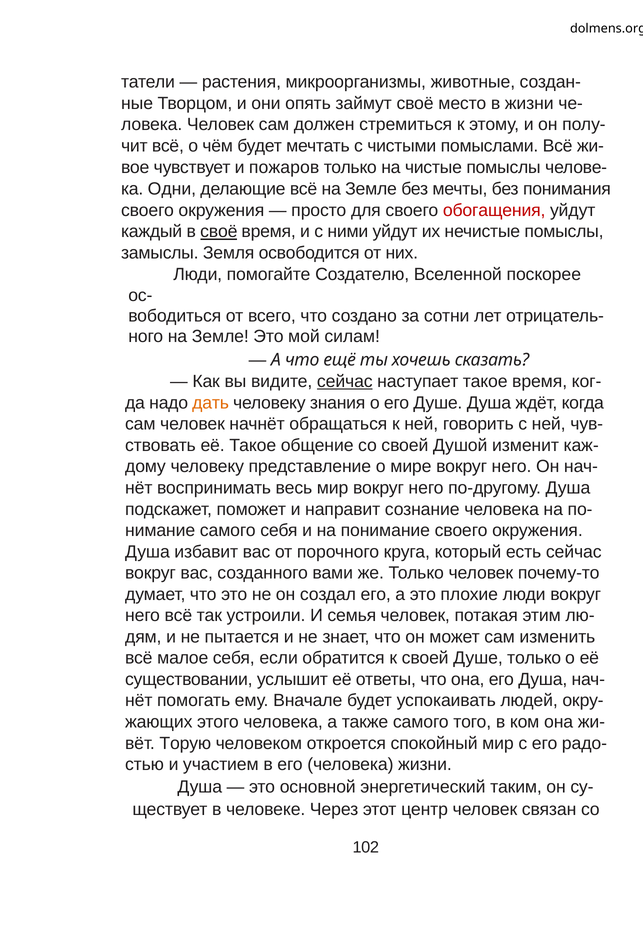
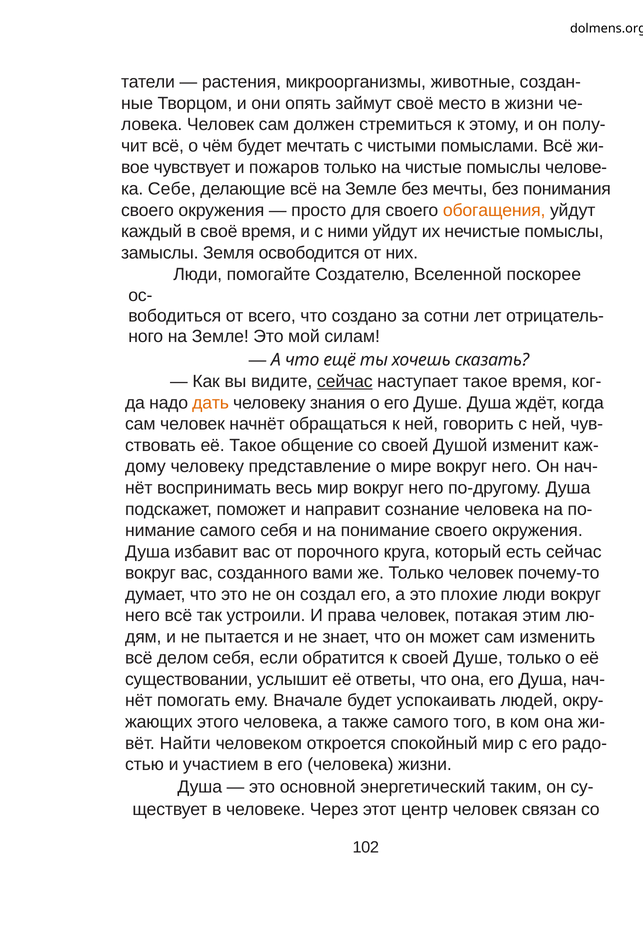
Одни: Одни -> Себе (172, 189)
обогащения colour: red -> orange (494, 210)
своё underline: present -> none (219, 232)
семья: семья -> права (352, 616)
малое: малое -> делом (183, 659)
Торую: Торую -> Найти (185, 744)
